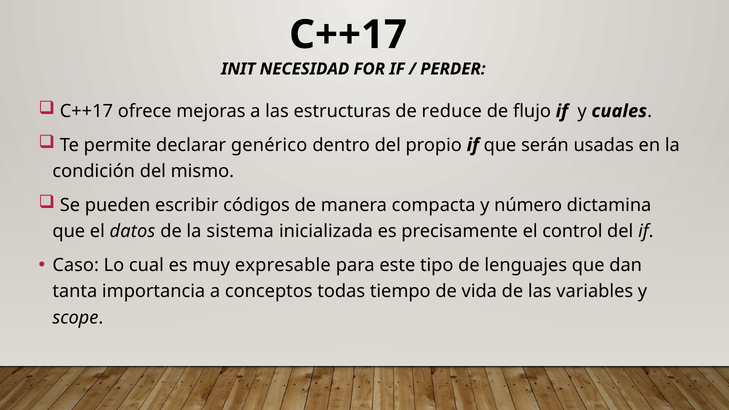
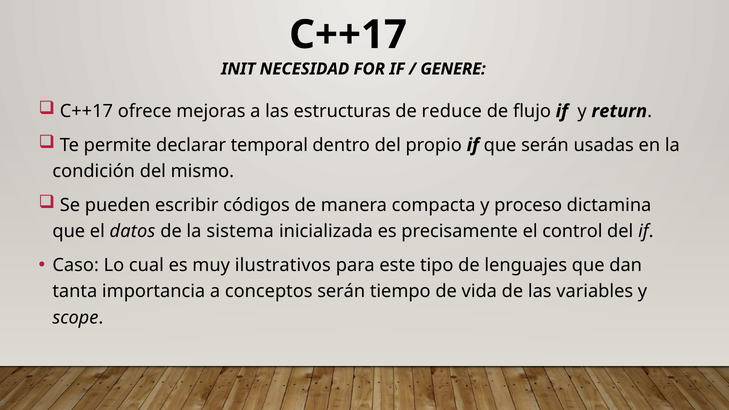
PERDER: PERDER -> GENERE (453, 69)
cuales: cuales -> return (619, 111)
genérico: genérico -> temporal (269, 145)
número: número -> proceso (528, 205)
expresable: expresable -> ilustrativos (283, 265)
conceptos todas: todas -> serán (341, 291)
